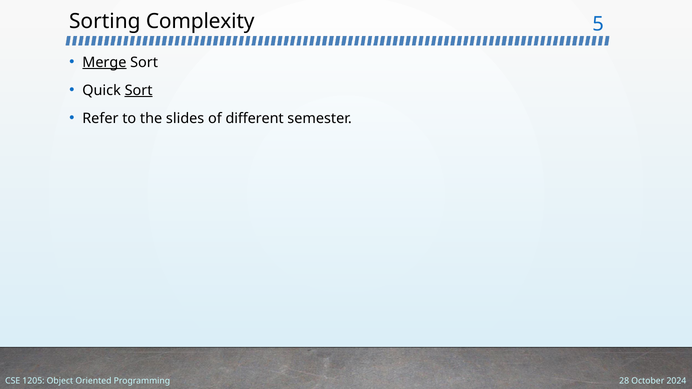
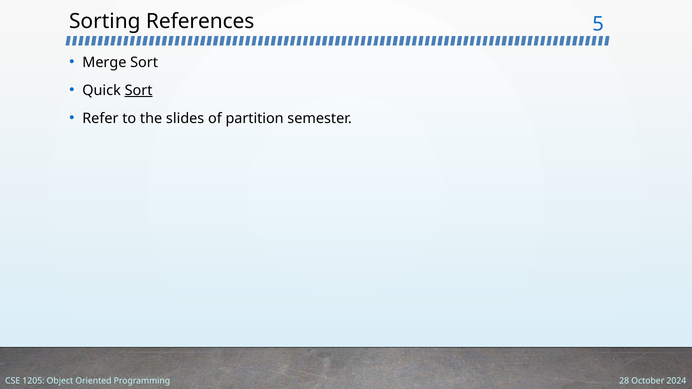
Complexity: Complexity -> References (200, 21)
Merge underline: present -> none (104, 62)
different: different -> partition (255, 118)
